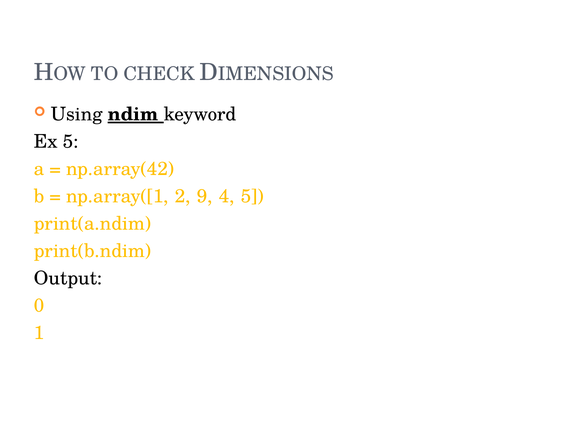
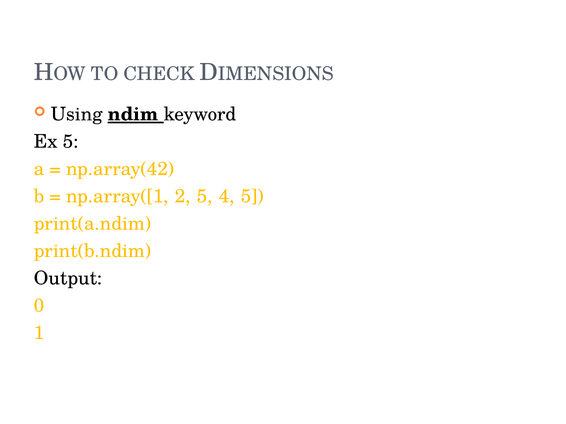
2 9: 9 -> 5 (205, 197)
